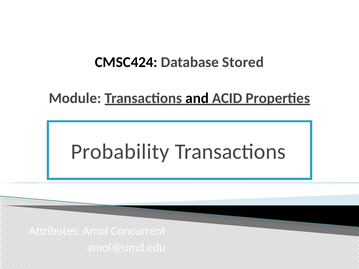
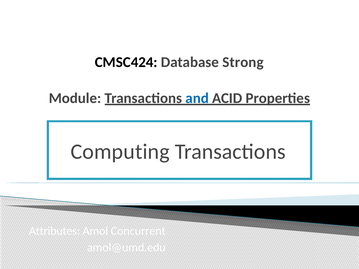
Stored: Stored -> Strong (243, 62)
and colour: black -> blue (197, 98)
Probability: Probability -> Computing (120, 152)
